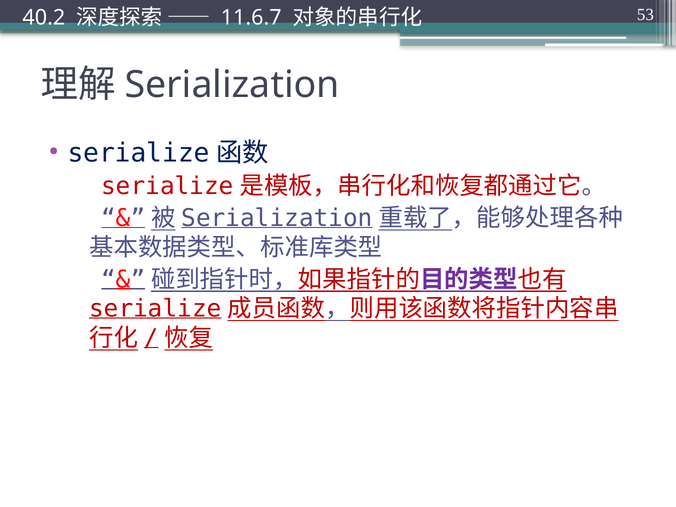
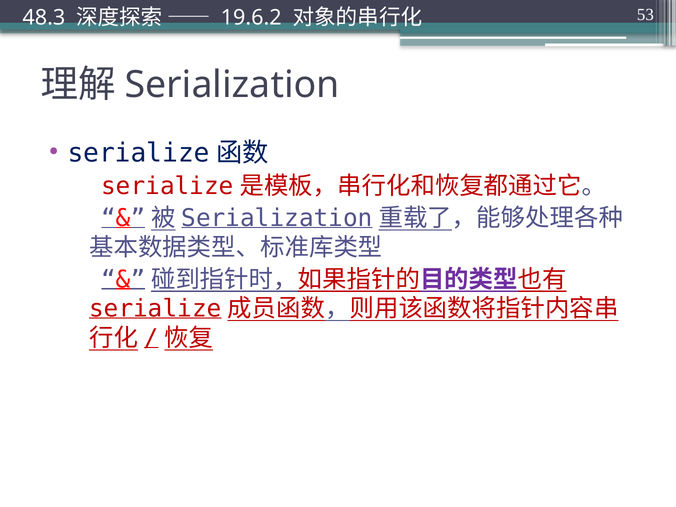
40.2: 40.2 -> 48.3 (44, 18)
11.6.7: 11.6.7 -> 19.6.2 (251, 18)
